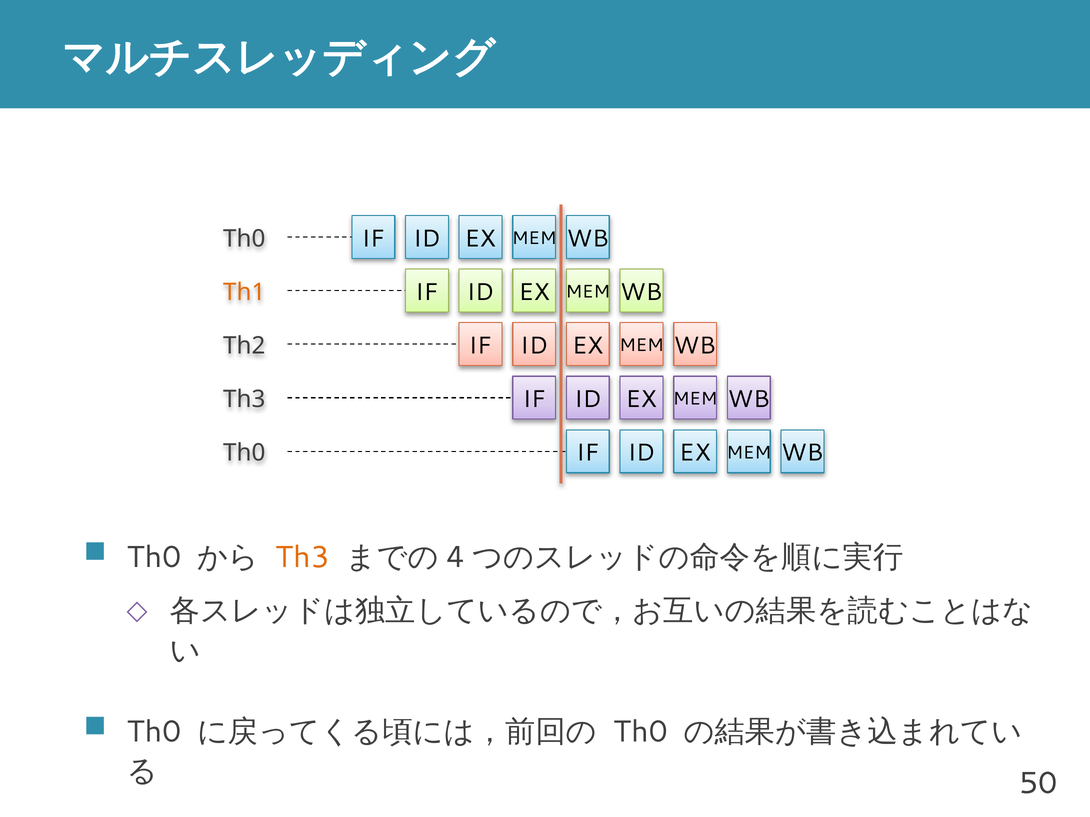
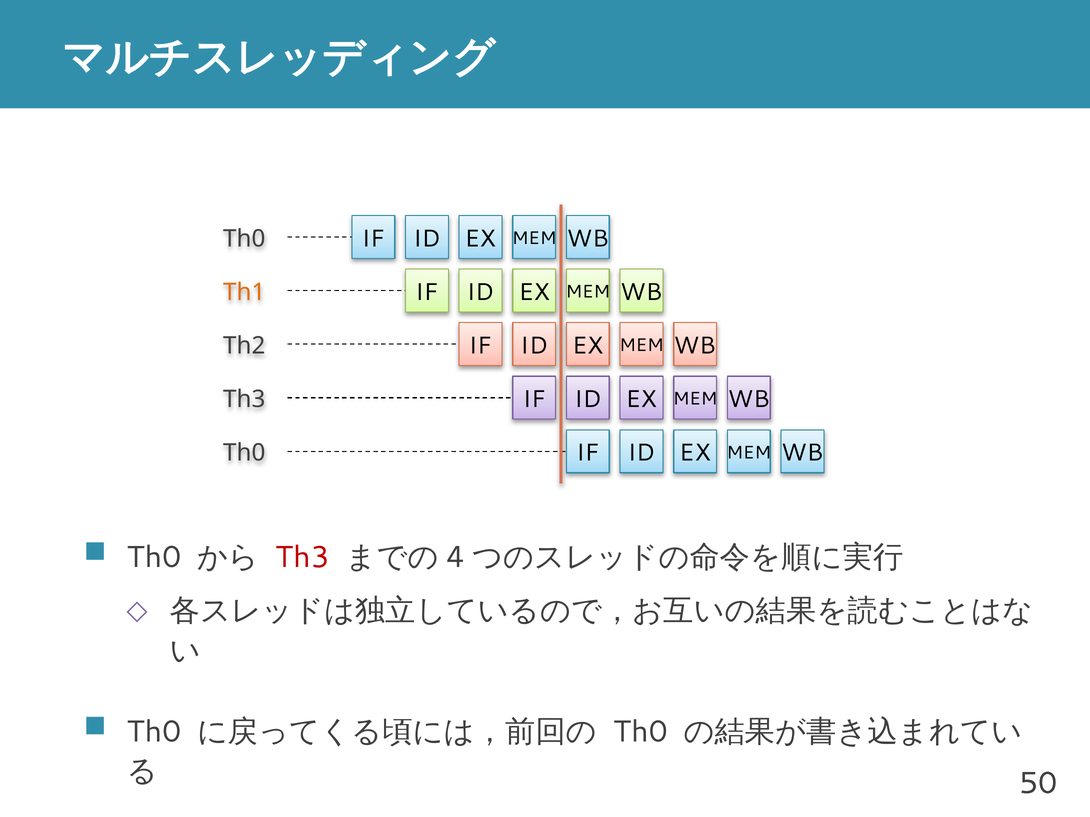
Th3 colour: orange -> red (303, 558)
